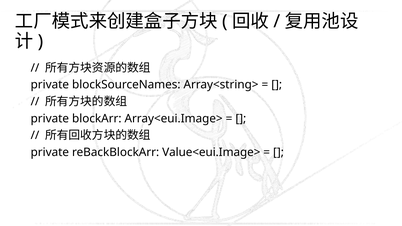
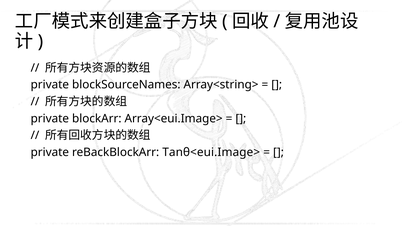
Value<eui.Image>: Value<eui.Image> -> Tanθ<eui.Image> (211, 152)
